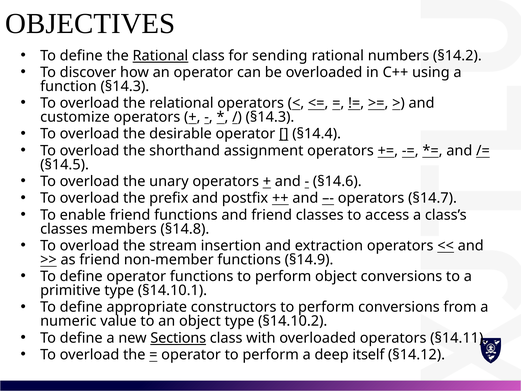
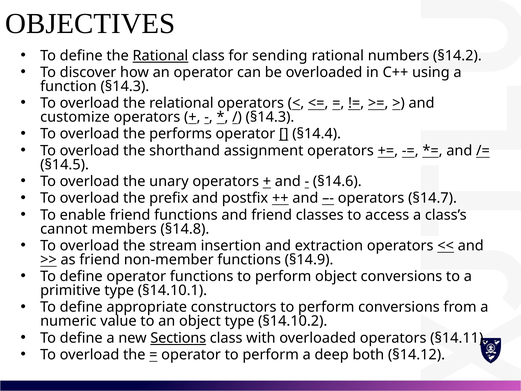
desirable: desirable -> performs (181, 134)
classes: classes -> cannot (64, 229)
itself: itself -> both (368, 354)
